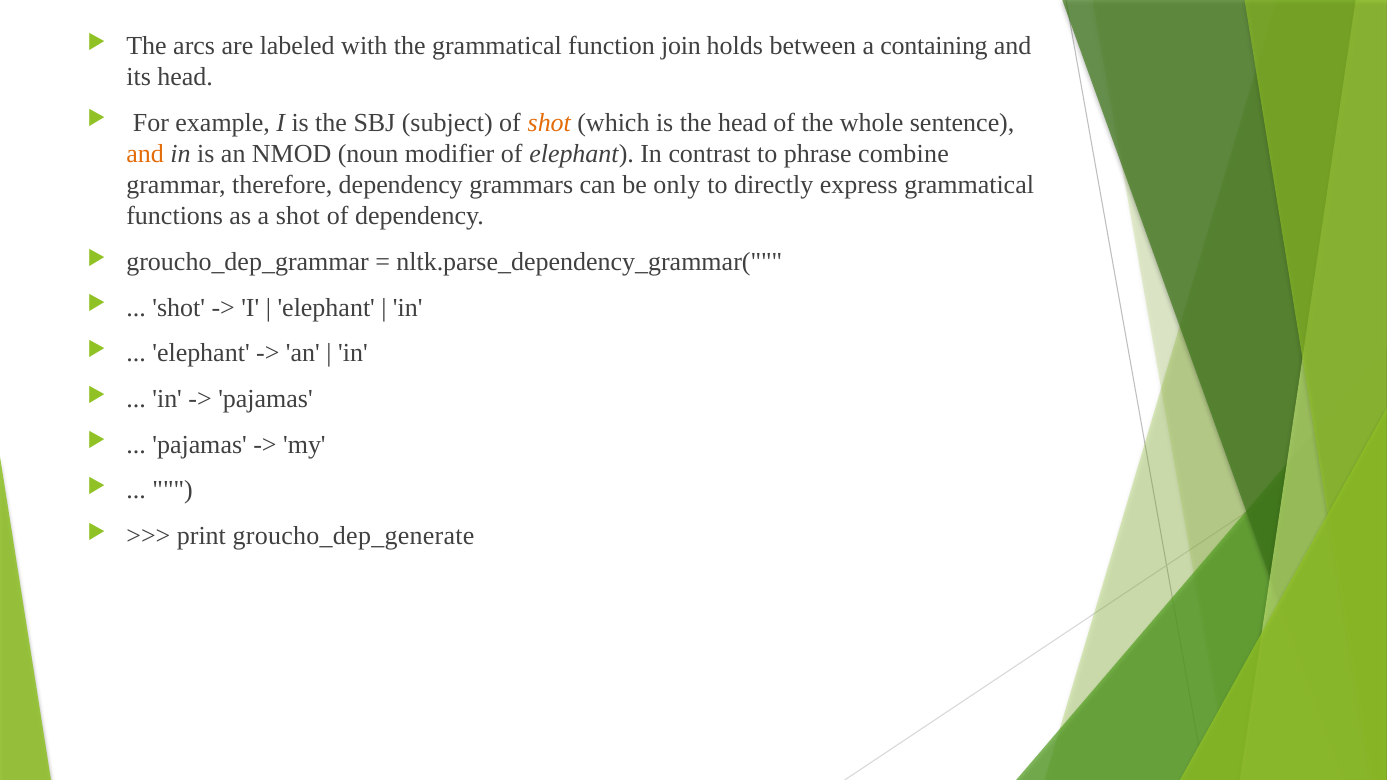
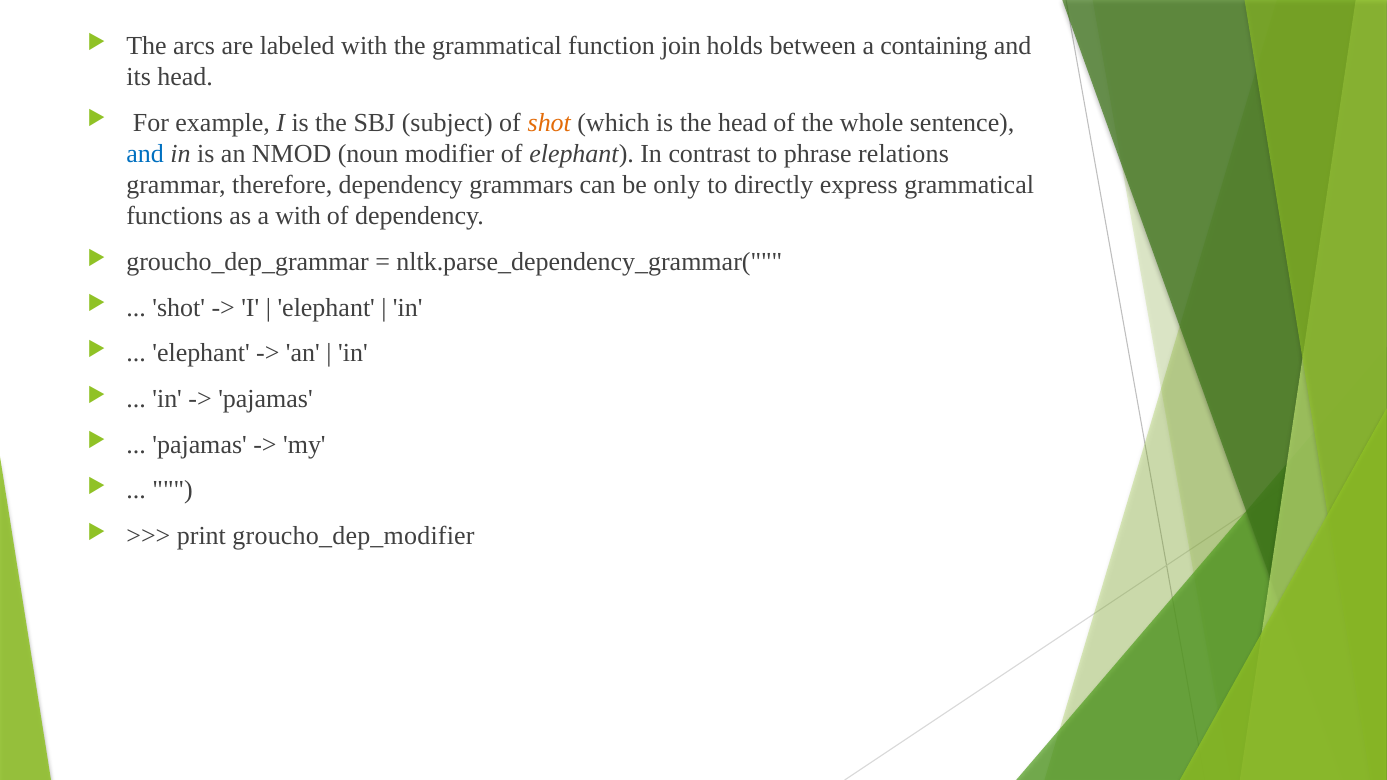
and colour: orange -> blue (145, 154)
combine: combine -> relations (903, 154)
a shot: shot -> with (298, 216)
groucho_dep_generate: groucho_dep_generate -> groucho_dep_modifier (354, 536)
